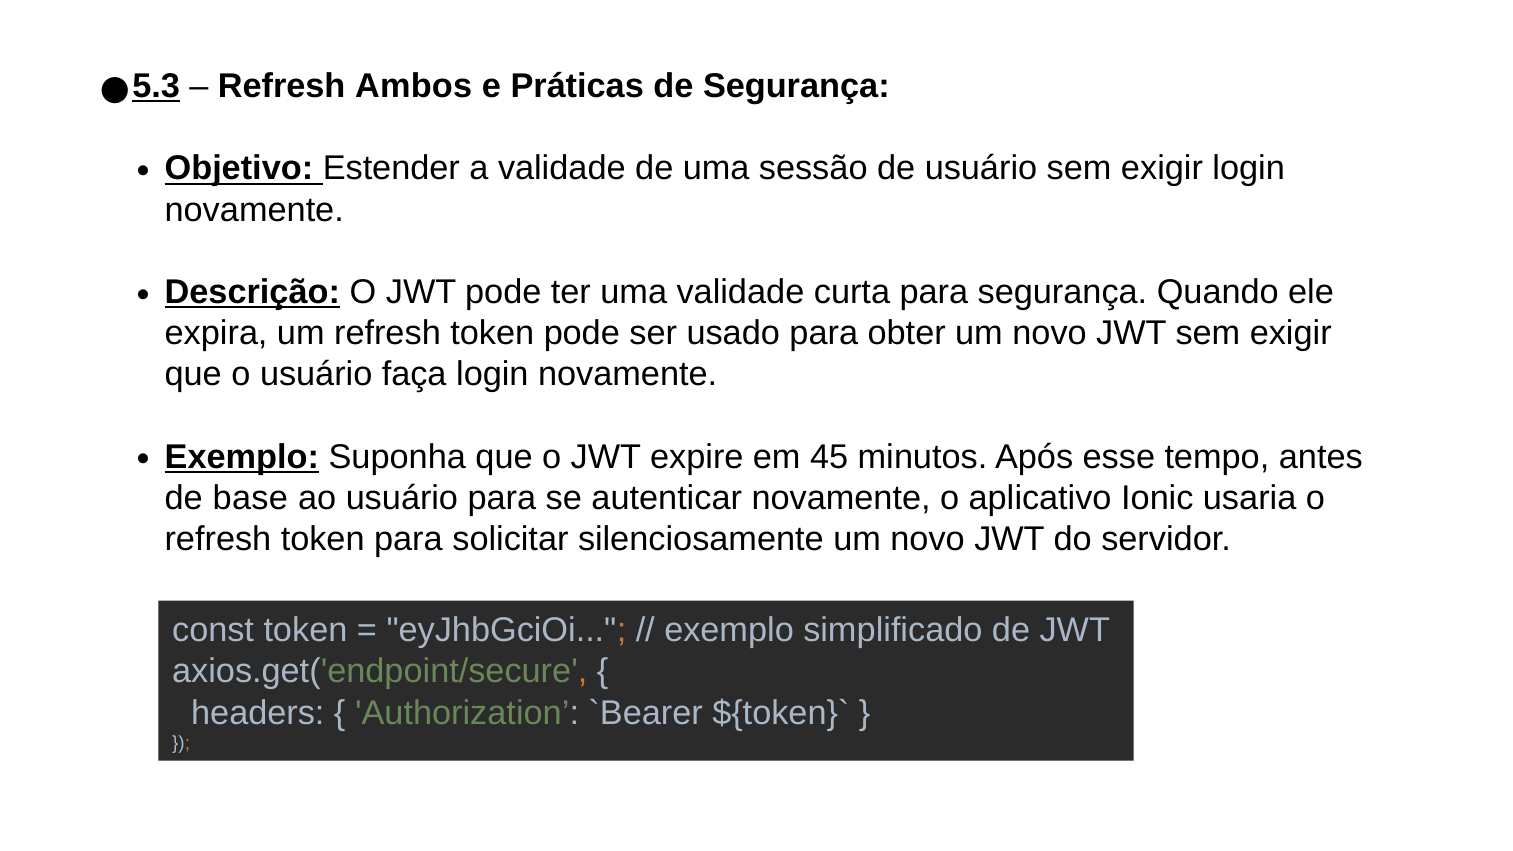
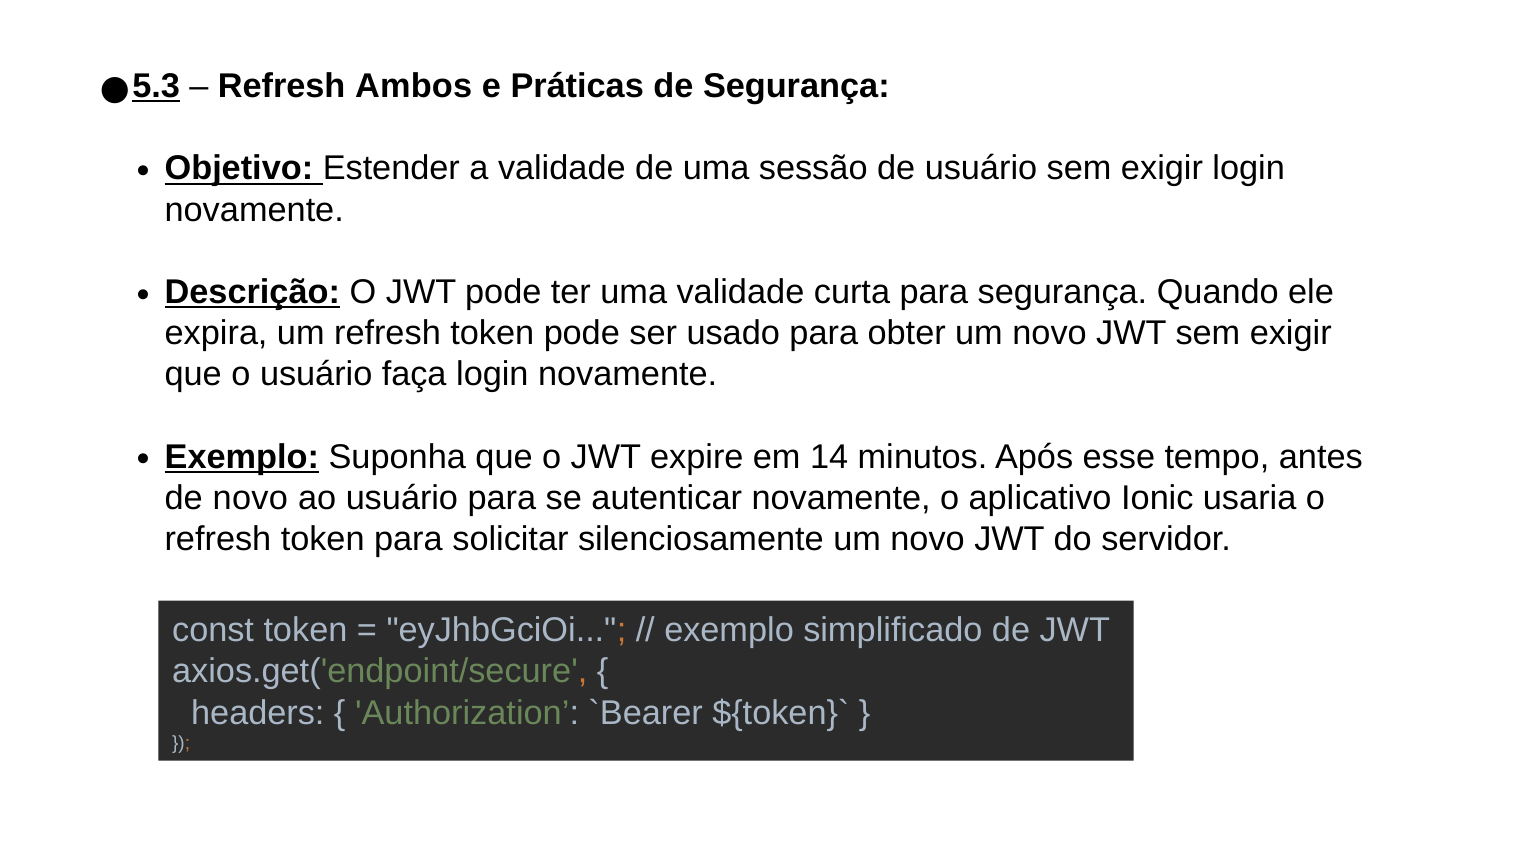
45: 45 -> 14 (829, 457)
de base: base -> novo (250, 498)
